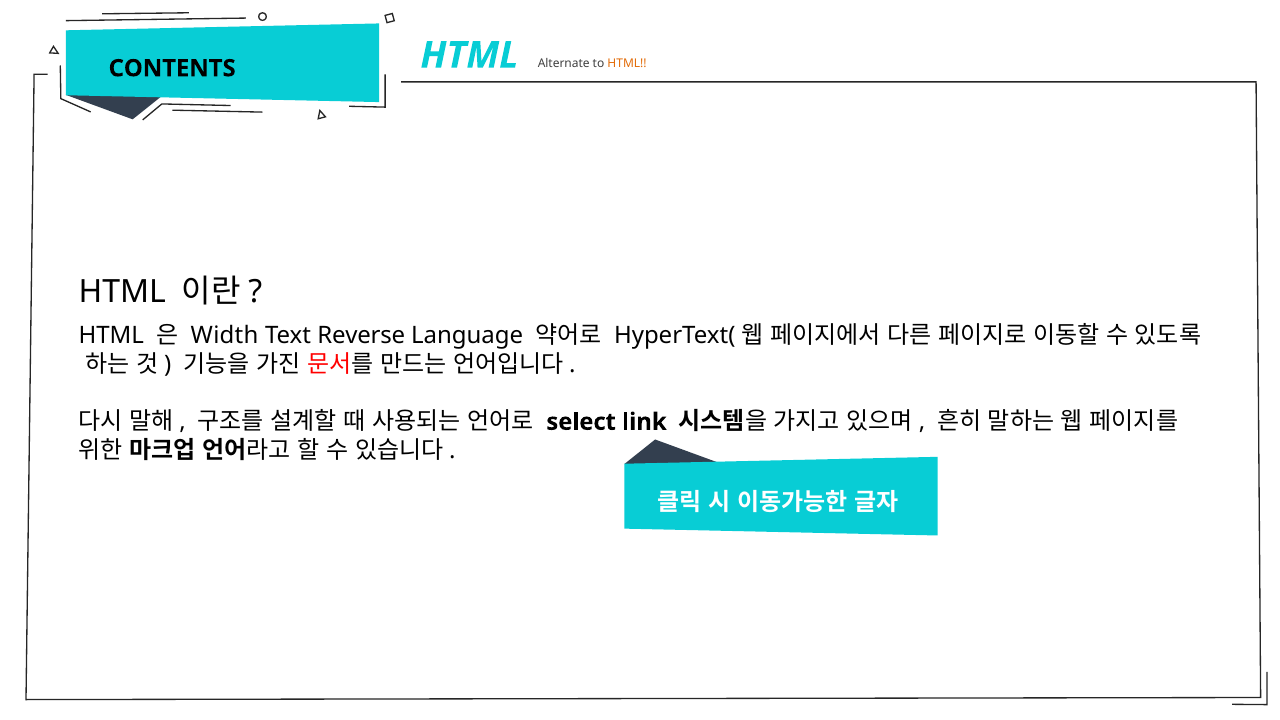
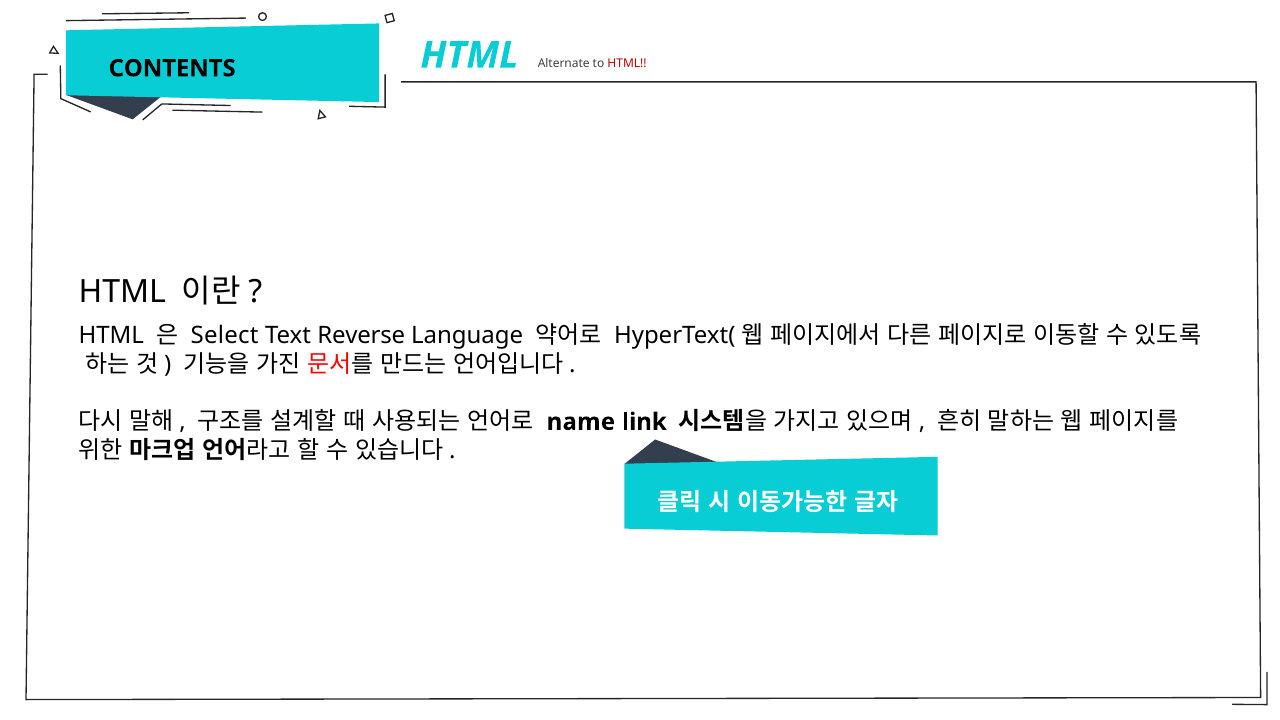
HTML colour: orange -> red (627, 64)
Width: Width -> Select (225, 335)
select: select -> name (581, 422)
